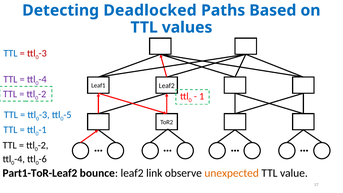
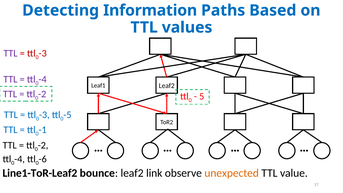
Deadlocked: Deadlocked -> Information (150, 10)
TTL colour: blue -> purple (11, 53)
1: 1 -> 5 (202, 96)
Part1-ToR-Leaf2: Part1-ToR-Leaf2 -> Line1-ToR-Leaf2 (40, 173)
